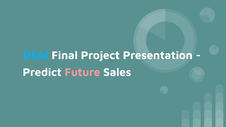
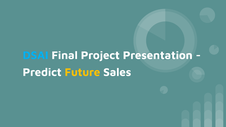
Future colour: pink -> yellow (82, 72)
